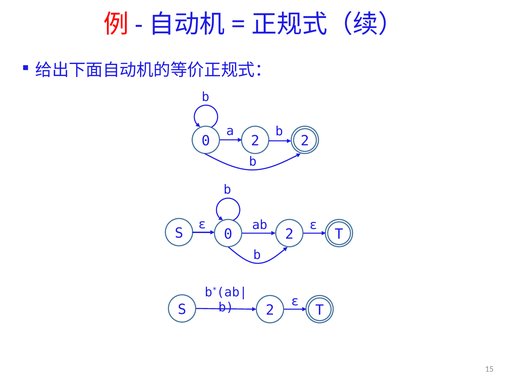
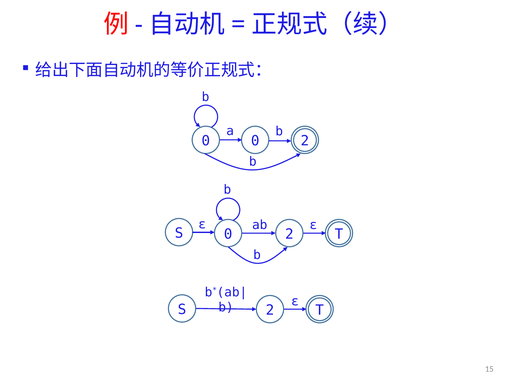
0 2: 2 -> 0 (255, 141)
